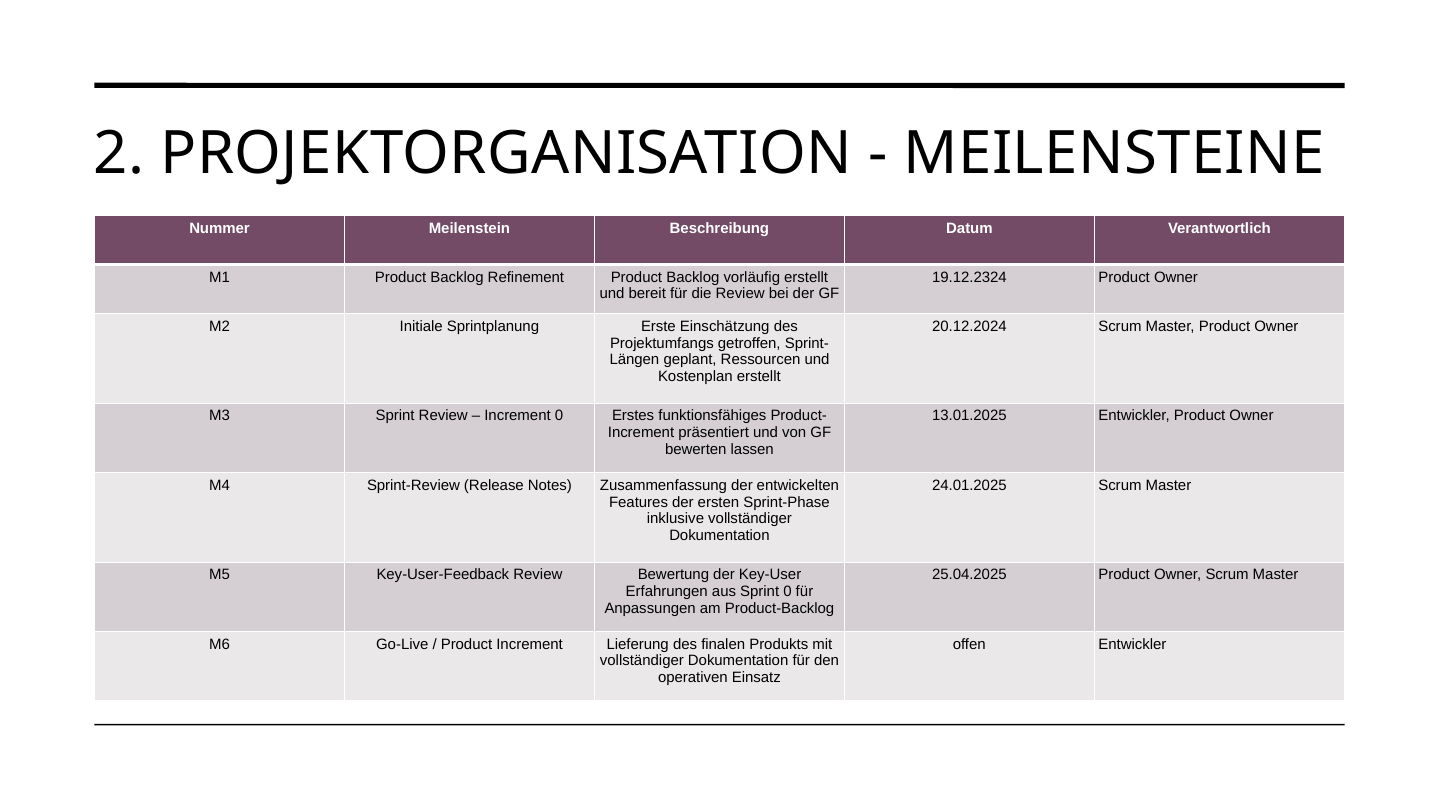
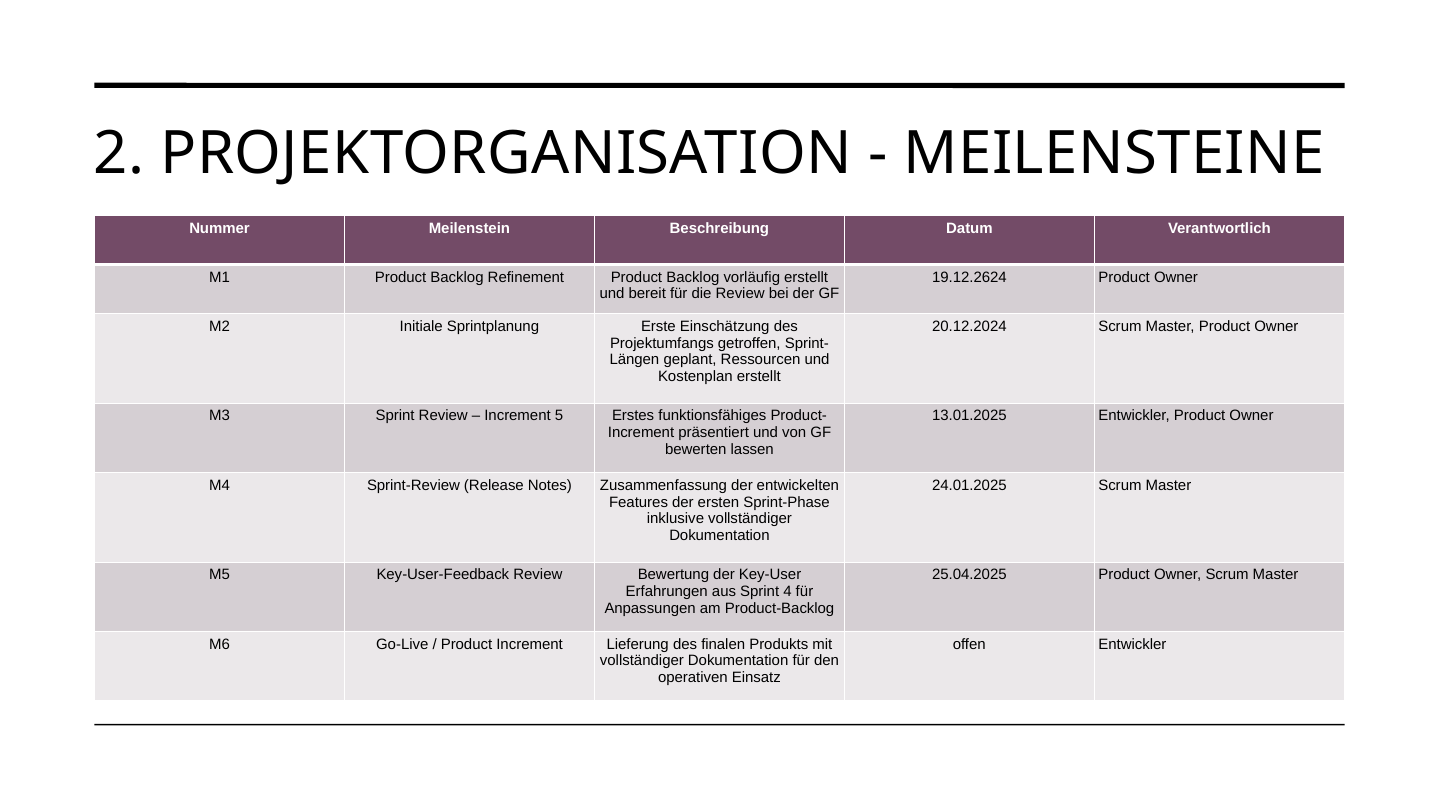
19.12.2324: 19.12.2324 -> 19.12.2624 (969, 277)
Increment 0: 0 -> 5 (559, 416)
Sprint 0: 0 -> 4 (787, 592)
